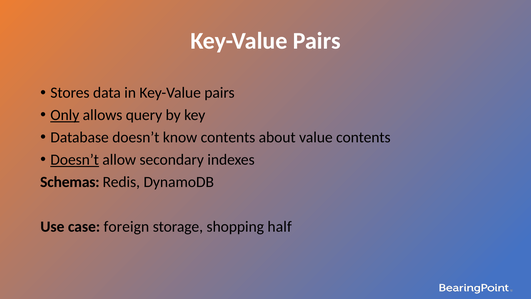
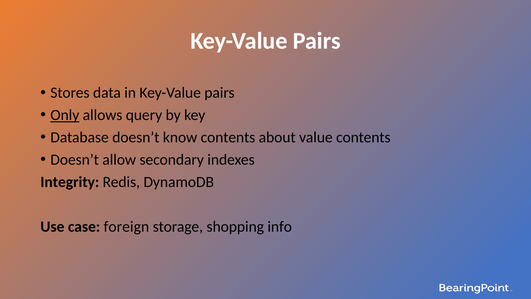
Doesn’t underline: present -> none (75, 160)
Schemas: Schemas -> Integrity (70, 182)
half: half -> info (280, 226)
